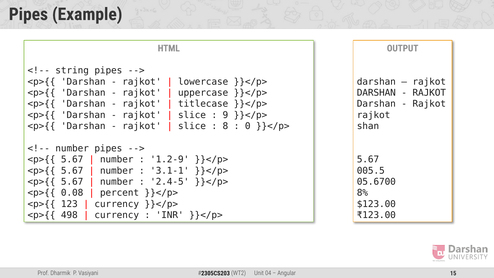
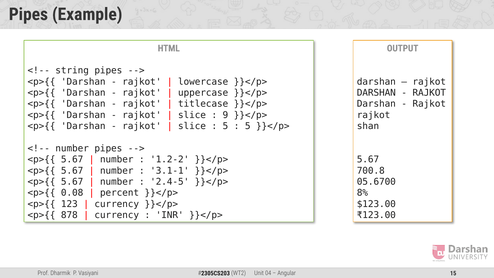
8: 8 -> 5 (225, 126)
0: 0 -> 5 (248, 126)
1.2-9: 1.2-9 -> 1.2-2 (170, 159)
005.5: 005.5 -> 700.8 (371, 171)
498: 498 -> 878 (69, 215)
